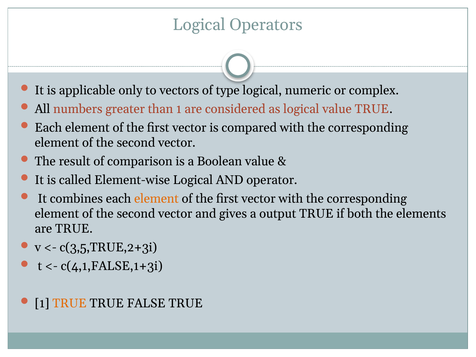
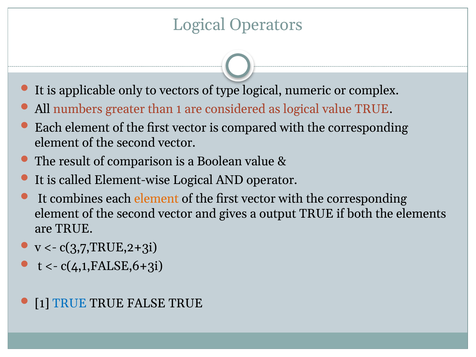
c(3,5,TRUE,2+3i: c(3,5,TRUE,2+3i -> c(3,7,TRUE,2+3i (108, 247)
c(4,1,FALSE,1+3i: c(4,1,FALSE,1+3i -> c(4,1,FALSE,6+3i (112, 266)
TRUE colour: orange -> blue (70, 303)
